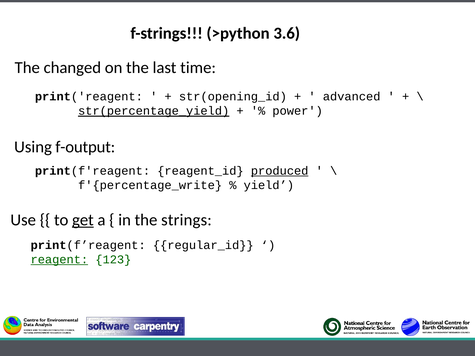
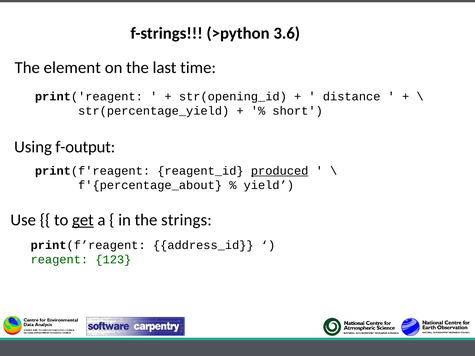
changed: changed -> element (72, 68)
advanced: advanced -> distance (352, 97)
str(percentage_yield underline: present -> none (154, 111)
power: power -> short (298, 111)
f'{percentage_write: f'{percentage_write -> f'{percentage_about (150, 185)
regular_id: regular_id -> address_id (203, 245)
reagent underline: present -> none (59, 260)
